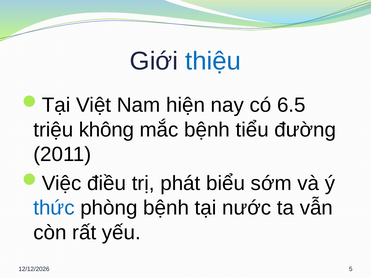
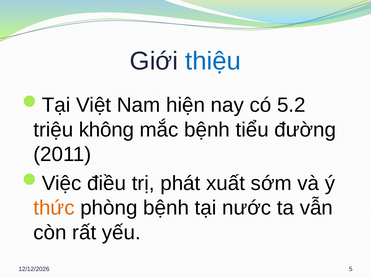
6.5: 6.5 -> 5.2 (291, 105)
biểu: biểu -> xuất (226, 183)
thức colour: blue -> orange (54, 208)
